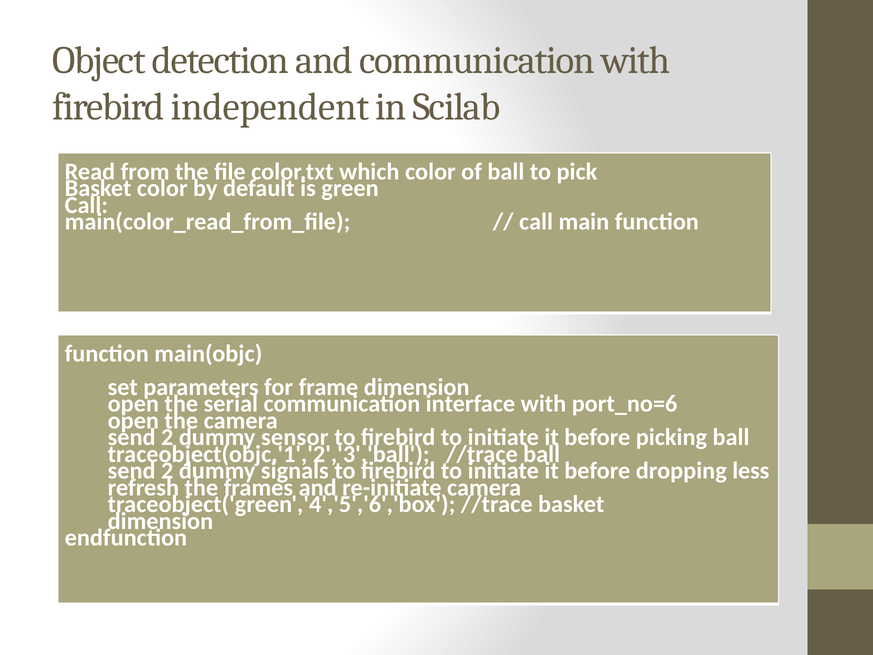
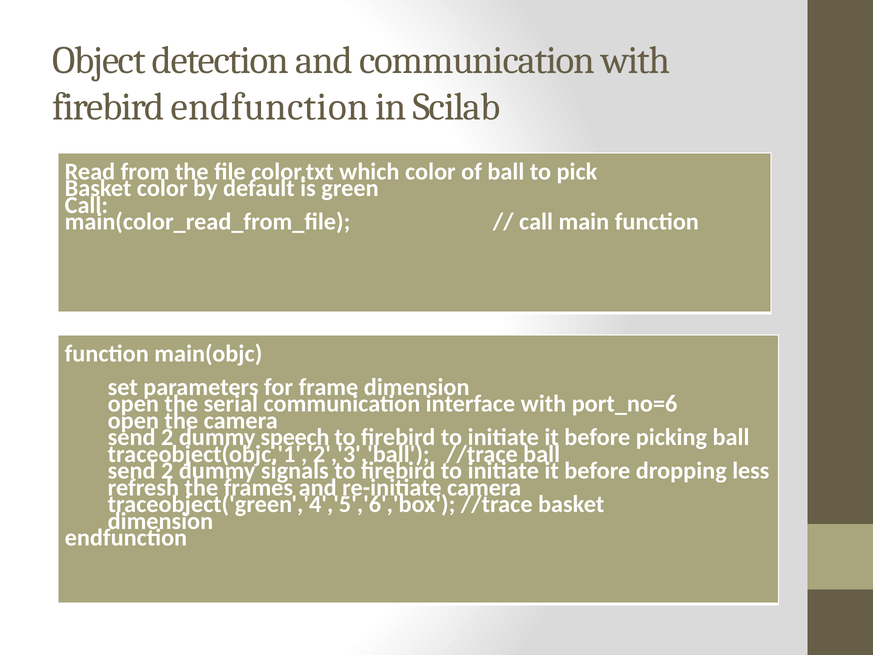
firebird independent: independent -> endfunction (270, 107)
sensor: sensor -> speech (295, 437)
